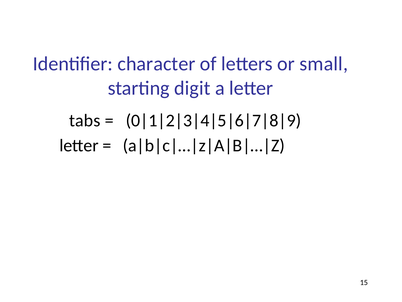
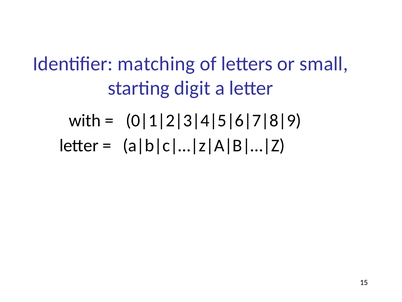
character: character -> matching (156, 64)
tabs: tabs -> with (85, 120)
